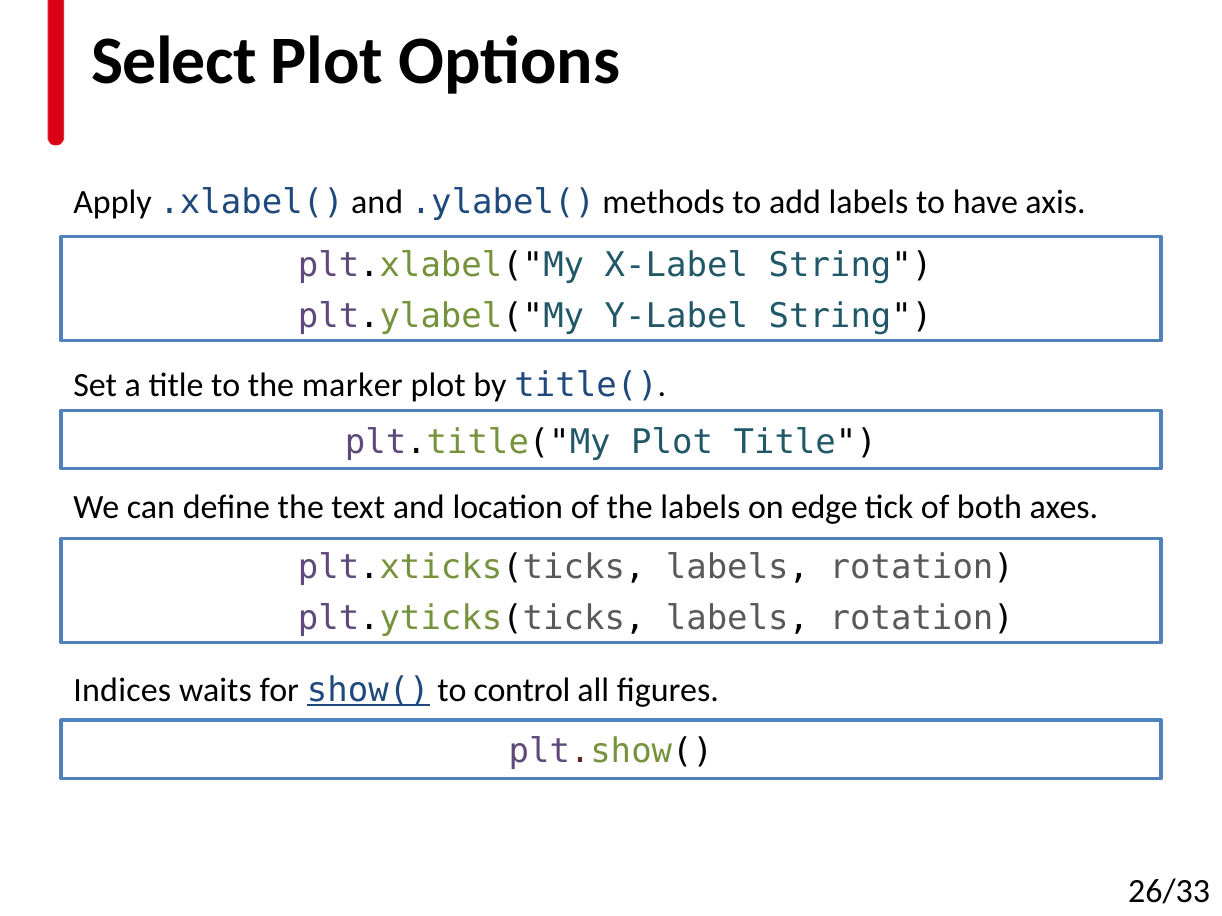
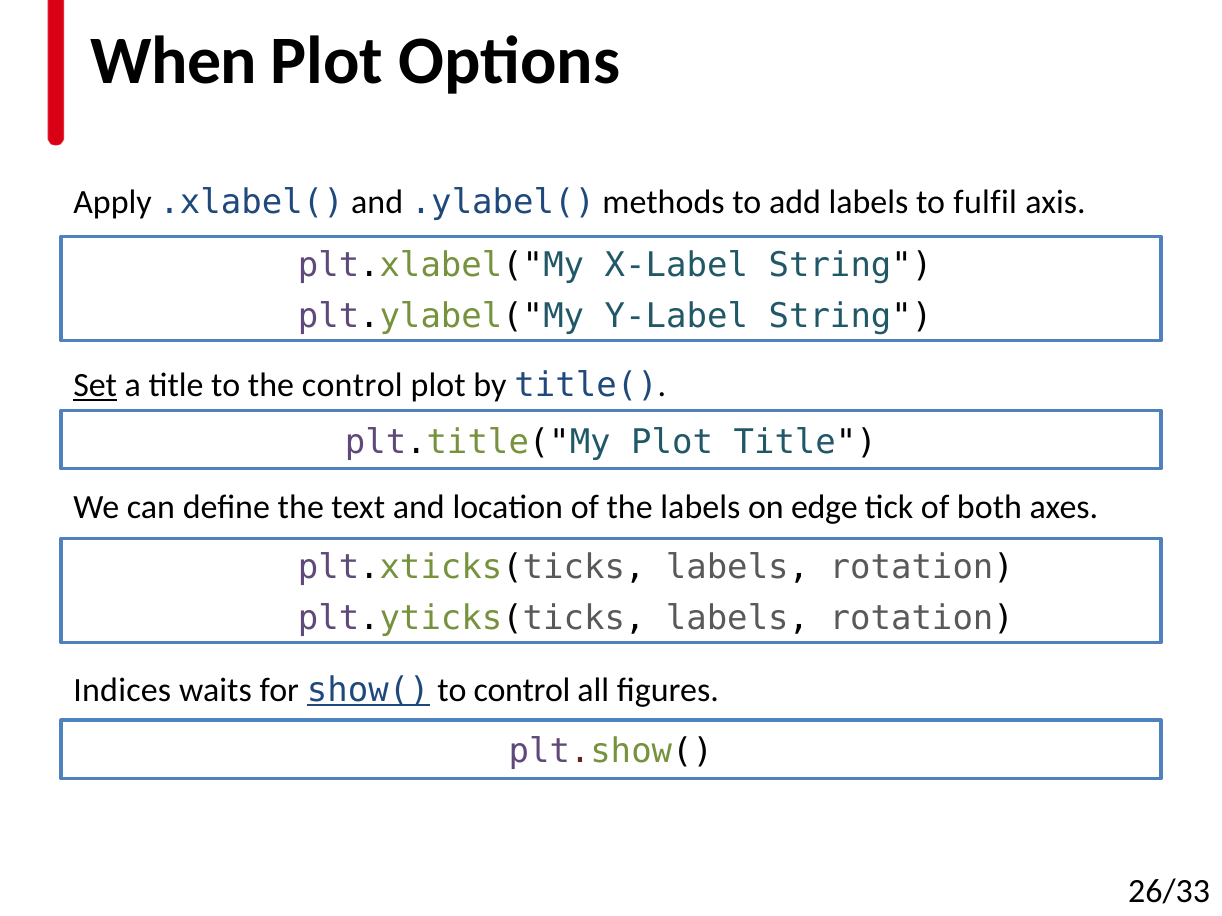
Select: Select -> When (174, 61)
have: have -> fulfil (985, 202)
Set underline: none -> present (95, 385)
the marker: marker -> control (352, 385)
